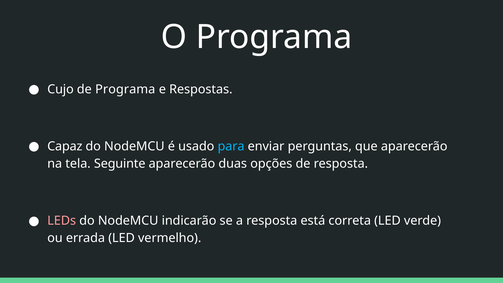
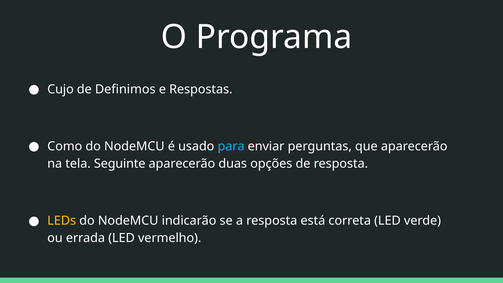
de Programa: Programa -> Definimos (125, 89)
Capaz: Capaz -> Como (65, 146)
LEDs colour: pink -> yellow (62, 221)
